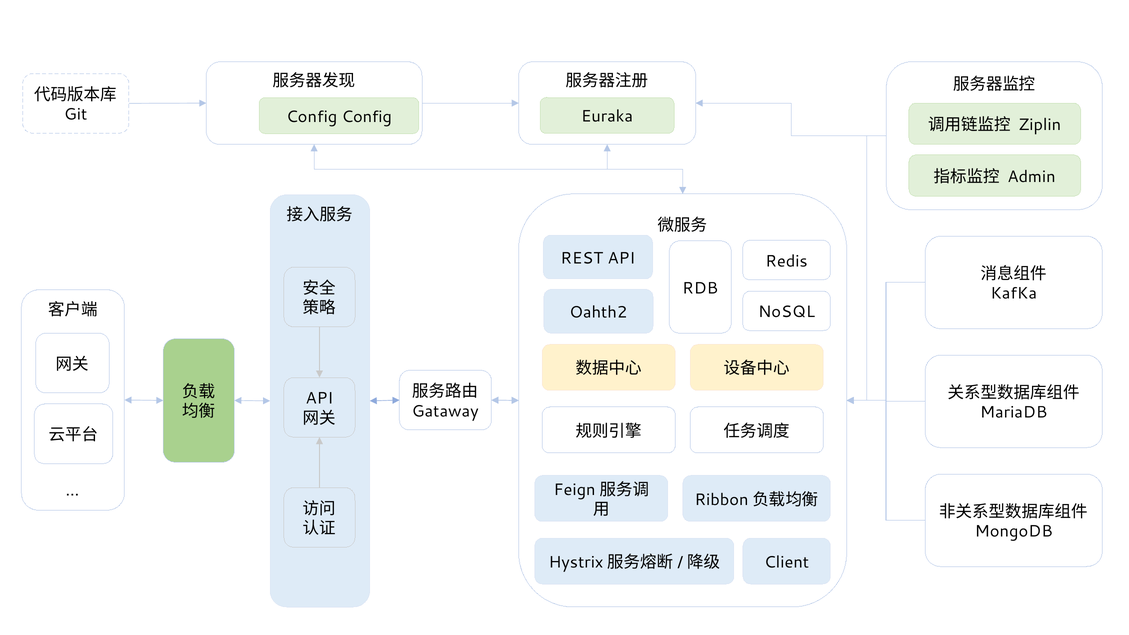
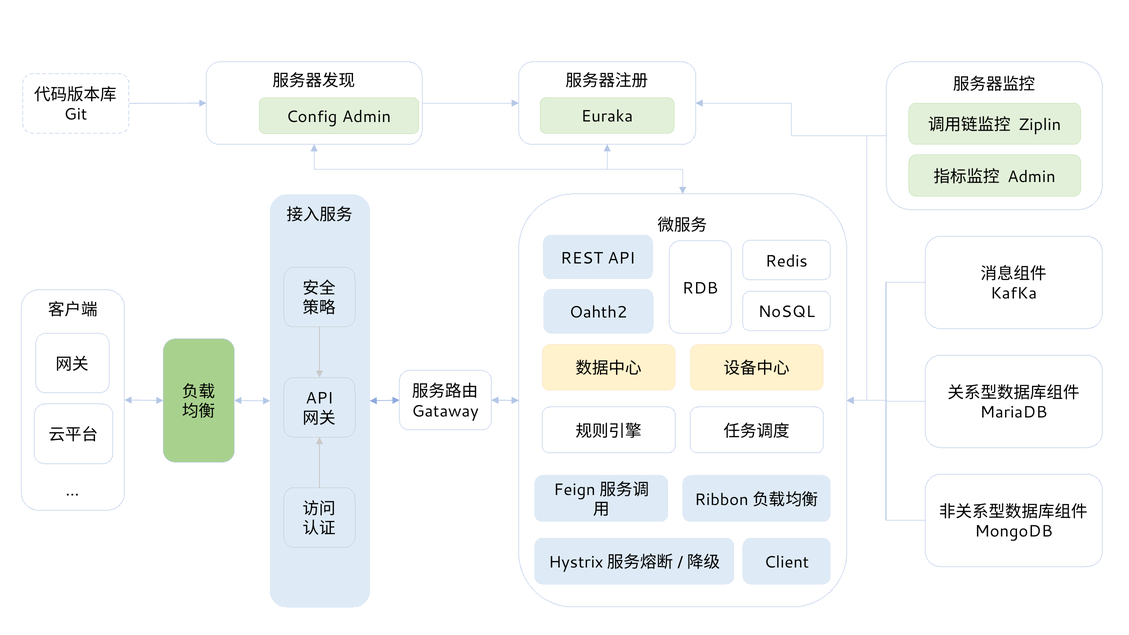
Config Config: Config -> Admin (367, 117)
